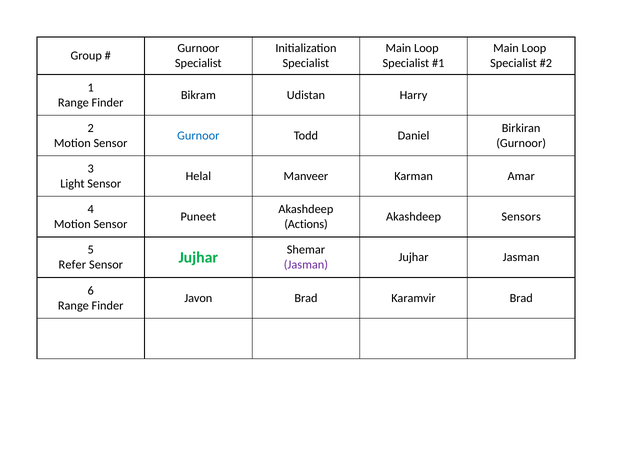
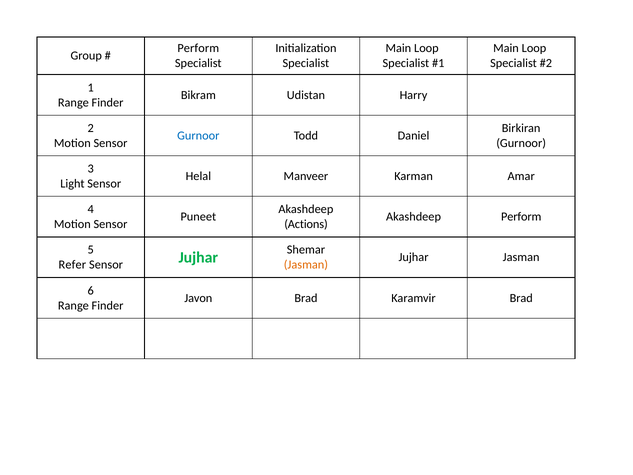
Gurnoor: Gurnoor -> Perform (198, 48)
Akashdeep Sensors: Sensors -> Perform (521, 217)
Jasman colour: purple -> orange (306, 265)
